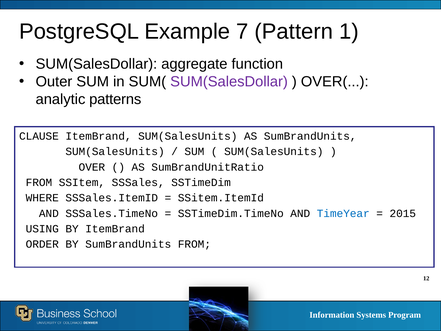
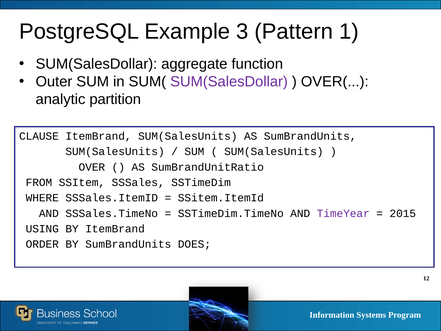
7: 7 -> 3 (242, 32)
patterns: patterns -> partition (115, 99)
TimeYear colour: blue -> purple (343, 213)
SumBrandUnits FROM: FROM -> DOES (194, 244)
